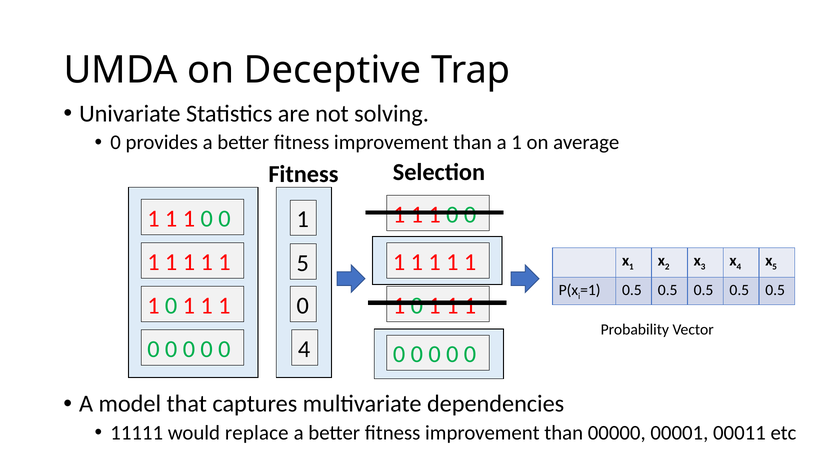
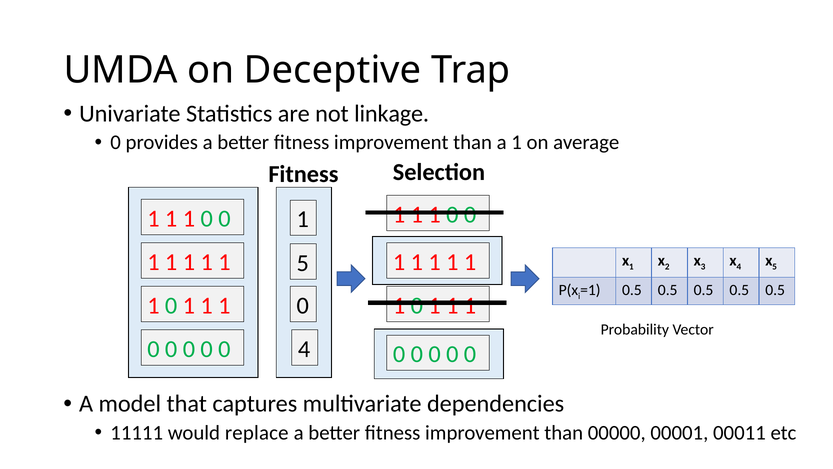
solving: solving -> linkage (392, 114)
